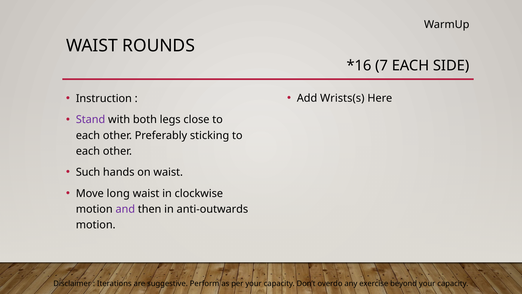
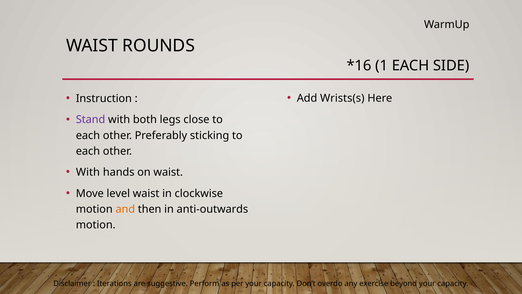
7: 7 -> 1 (382, 66)
Such: Such -> With (88, 172)
long: long -> level (118, 193)
and colour: purple -> orange (125, 209)
